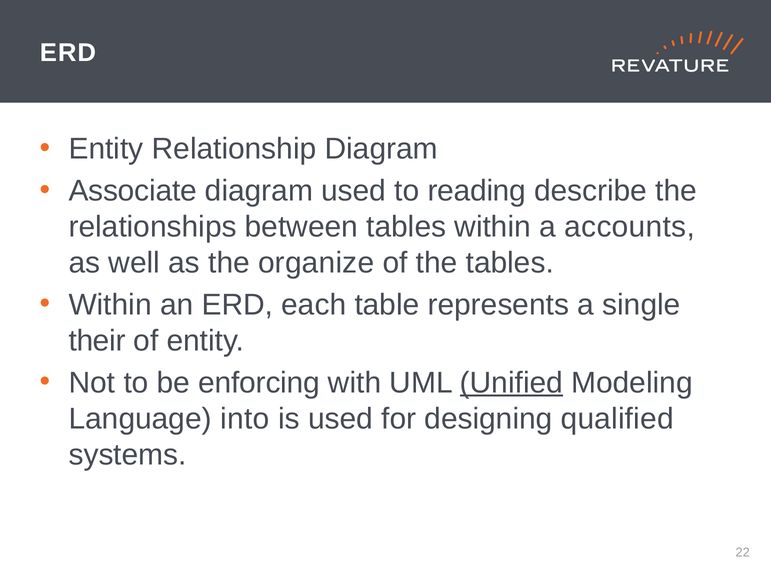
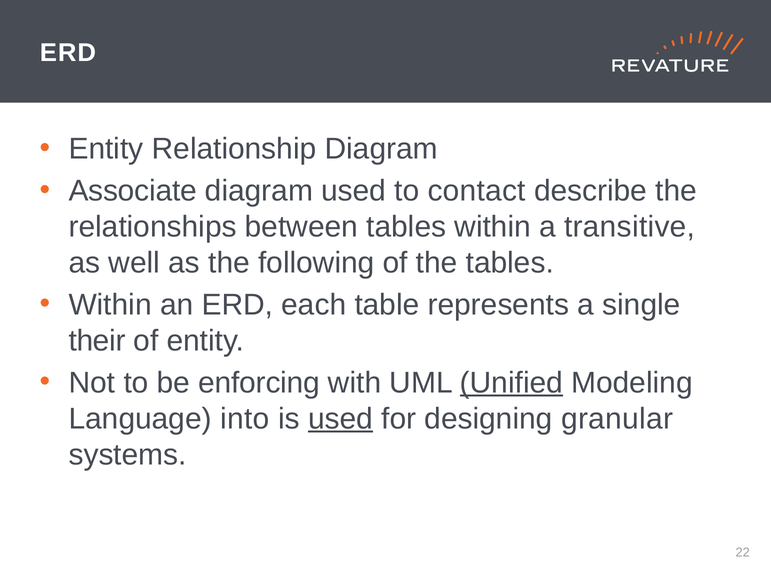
reading: reading -> contact (477, 191)
accounts: accounts -> transitive (630, 227)
organize: organize -> following (316, 263)
used underline: none -> present (341, 419)
qualified: qualified -> granular (617, 419)
